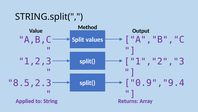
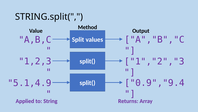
8.5,2.3: 8.5,2.3 -> 5.1,4.9 (30, 83)
